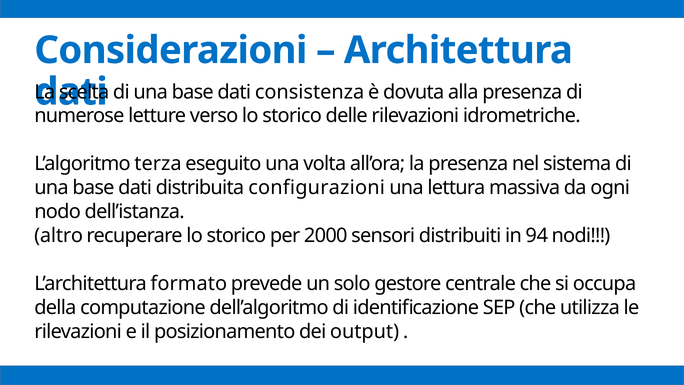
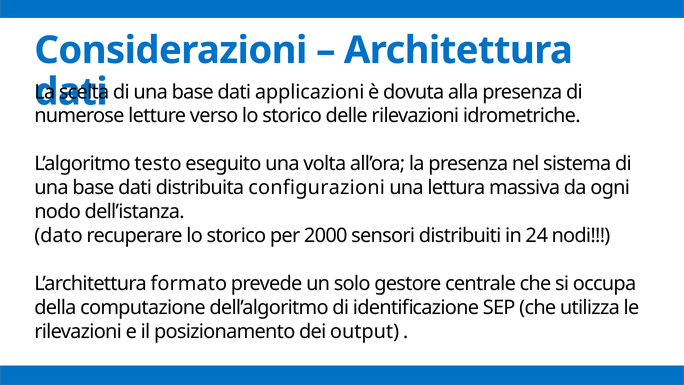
consistenza: consistenza -> applicazioni (310, 92)
terza: terza -> testo (158, 164)
altro: altro -> dato (59, 236)
94: 94 -> 24 (537, 236)
